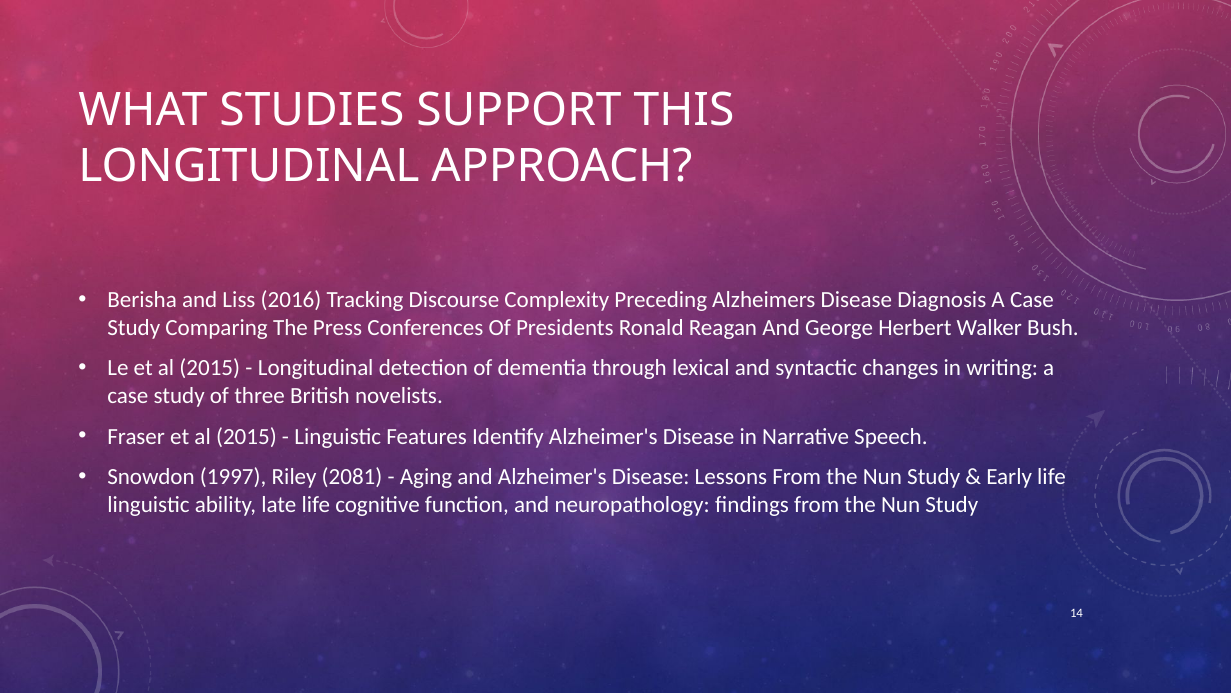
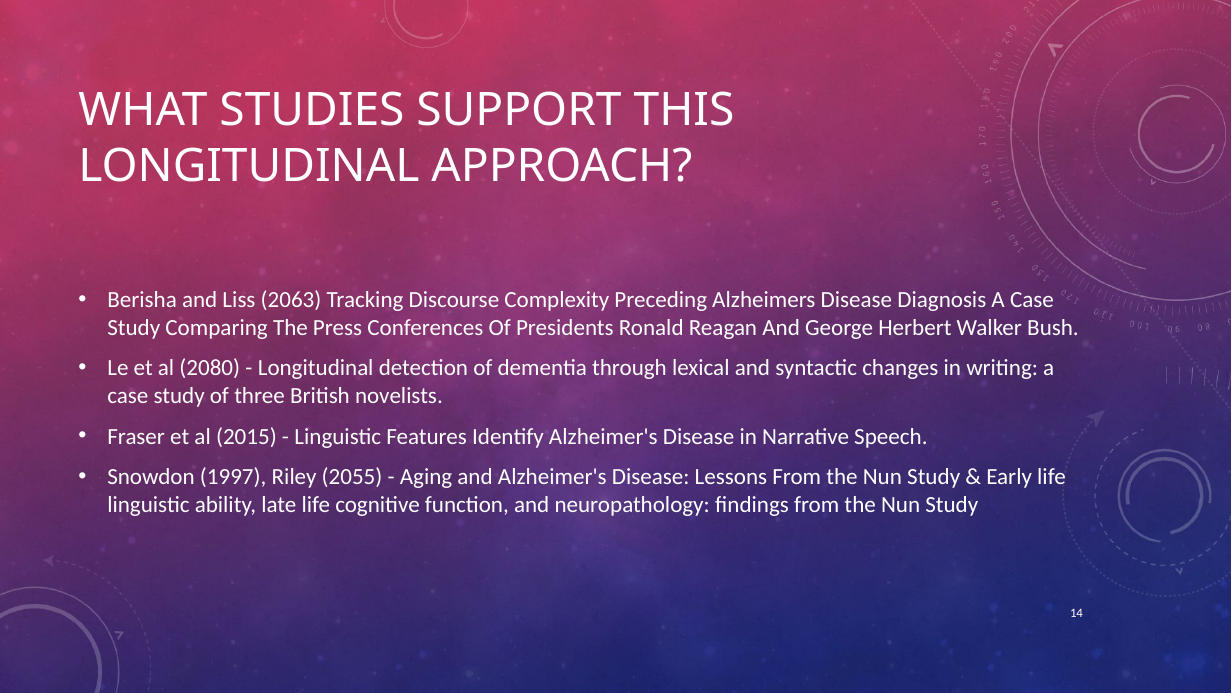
2016: 2016 -> 2063 (291, 300)
Le et al 2015: 2015 -> 2080 (210, 368)
2081: 2081 -> 2055 (352, 477)
